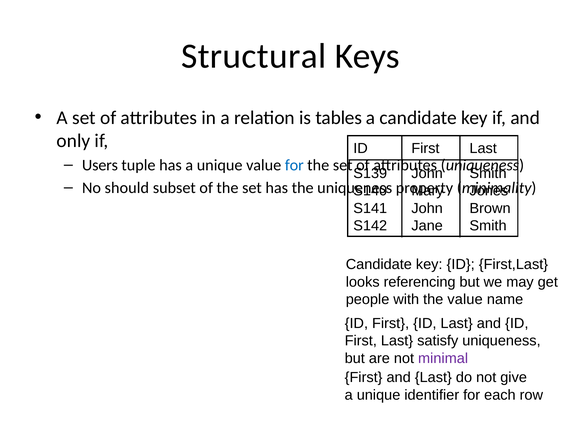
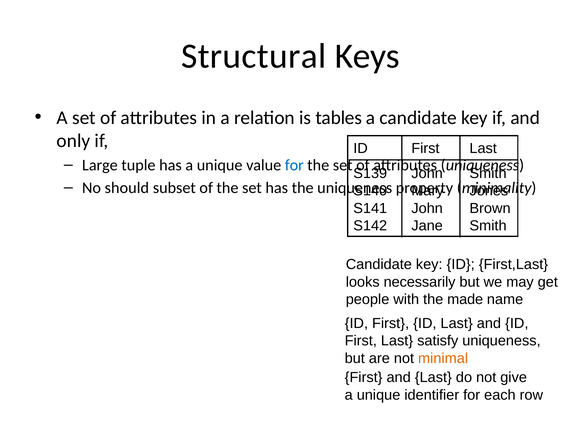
Users: Users -> Large (100, 165)
referencing: referencing -> necessarily (420, 282)
the value: value -> made (465, 299)
minimal colour: purple -> orange (443, 358)
